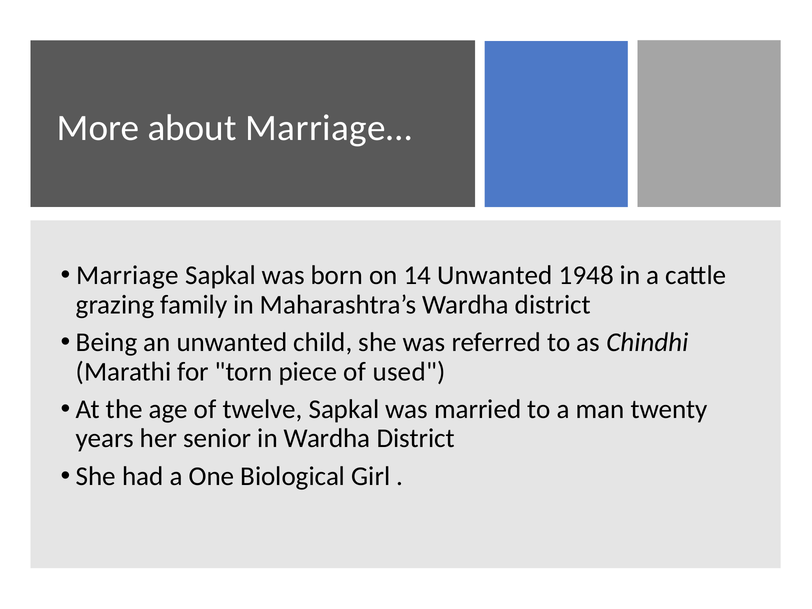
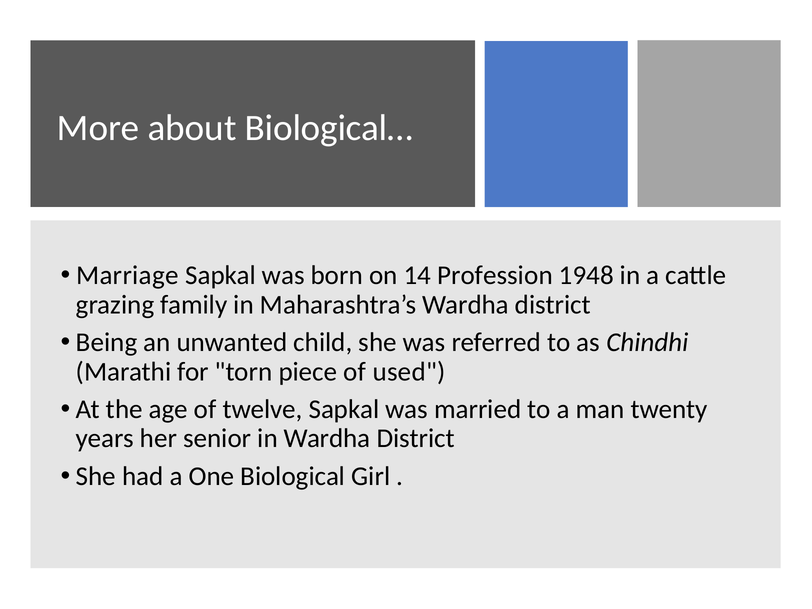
Marriage…: Marriage… -> Biological… (329, 128)
14 Unwanted: Unwanted -> Profession (495, 275)
